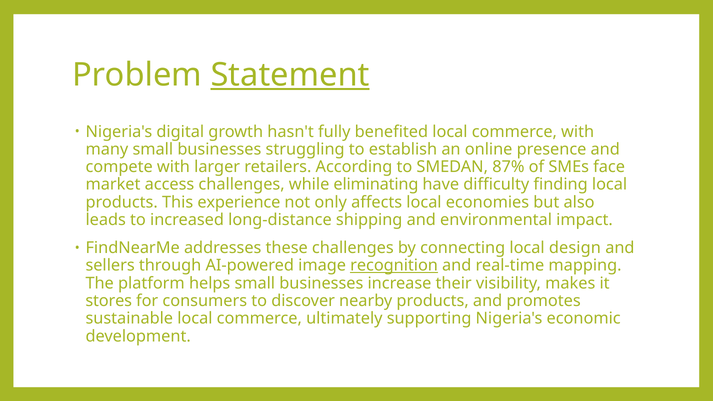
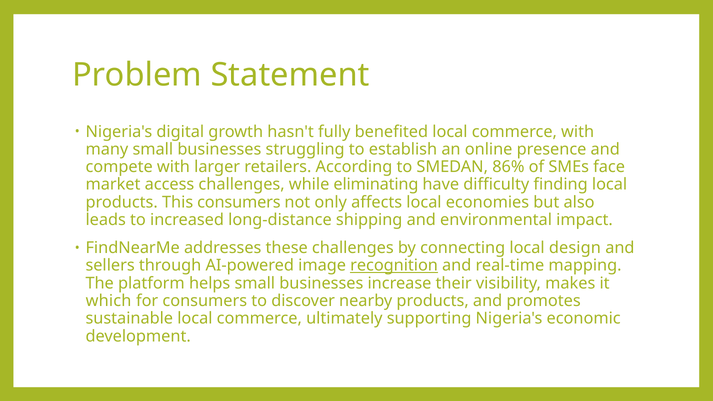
Statement underline: present -> none (290, 75)
87%: 87% -> 86% (508, 167)
This experience: experience -> consumers (239, 202)
stores: stores -> which (109, 301)
